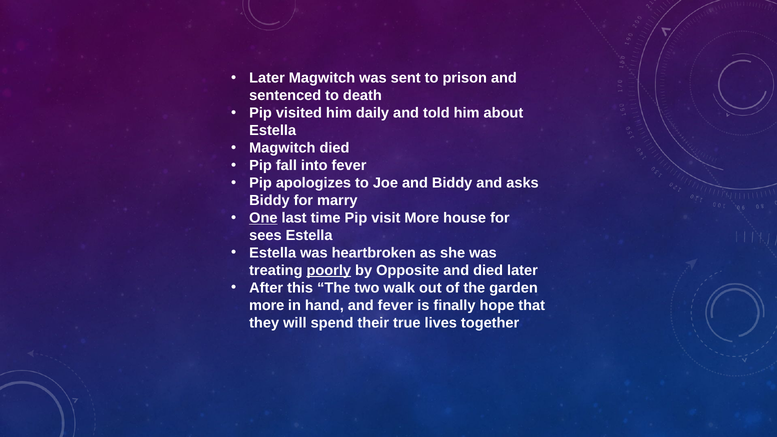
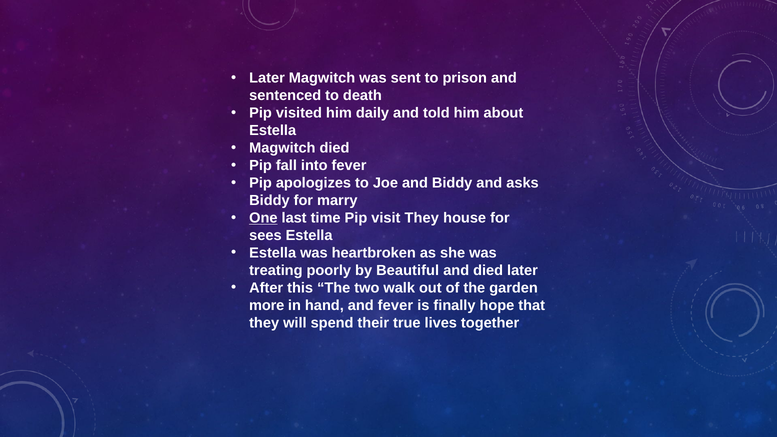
visit More: More -> They (422, 218)
poorly underline: present -> none (329, 270)
Opposite: Opposite -> Beautiful (408, 270)
